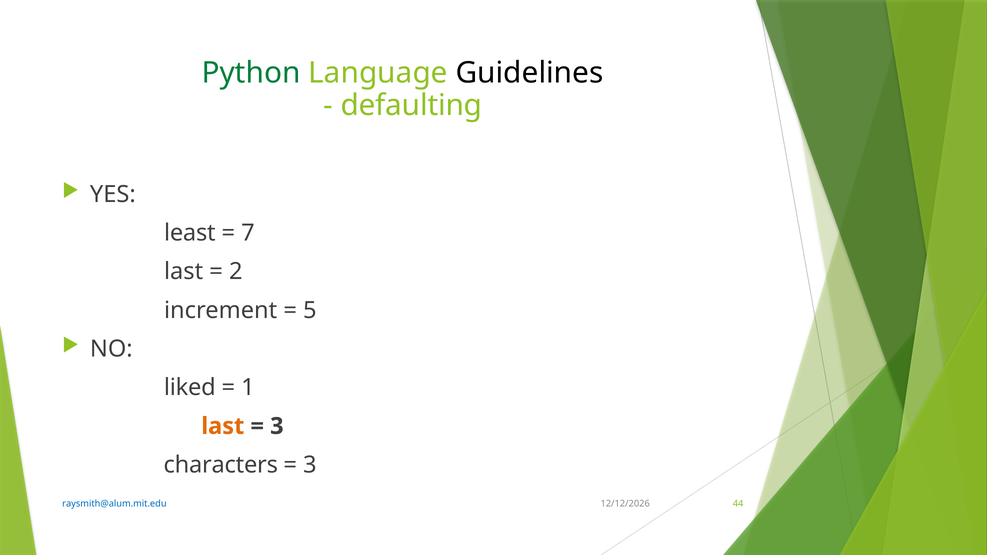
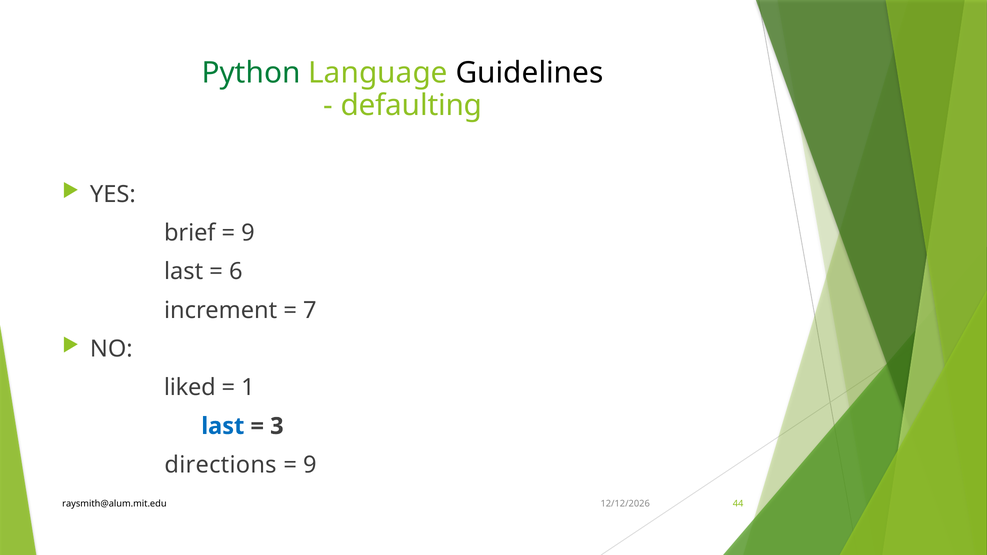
least: least -> brief (190, 233)
7: 7 -> 9 (248, 233)
2: 2 -> 6 (236, 272)
5: 5 -> 7 (310, 310)
last colour: orange -> blue (223, 426)
characters: characters -> directions (221, 465)
3: 3 -> 9 (310, 465)
raysmith@alum.mit.edu colour: blue -> black (114, 504)
